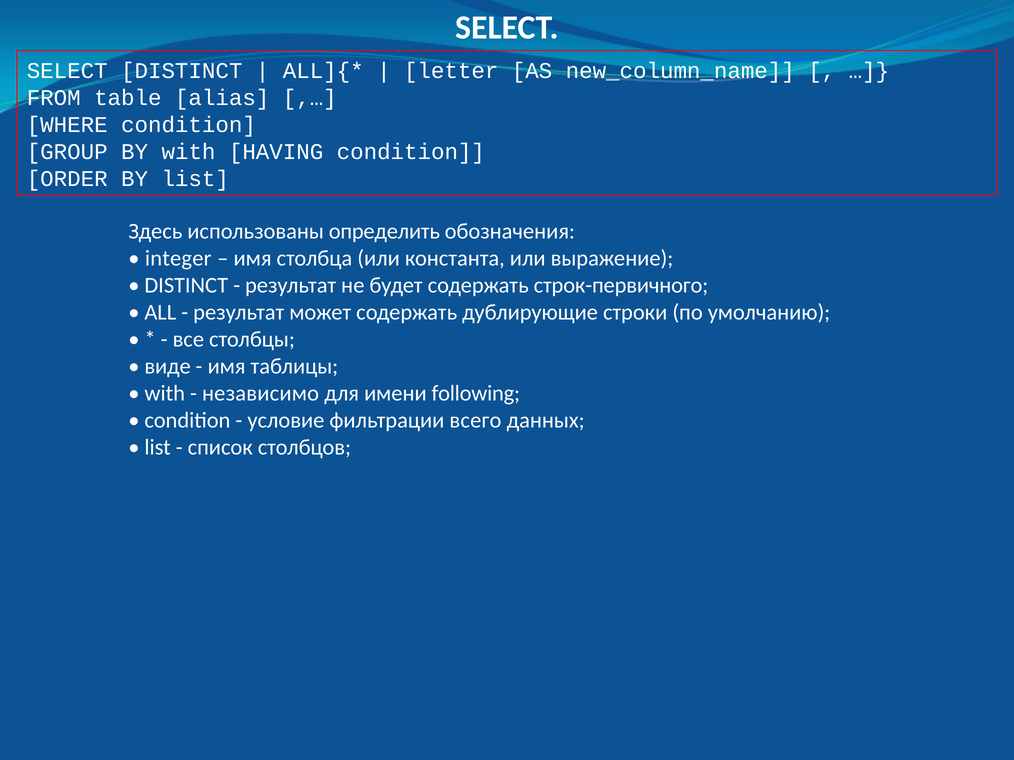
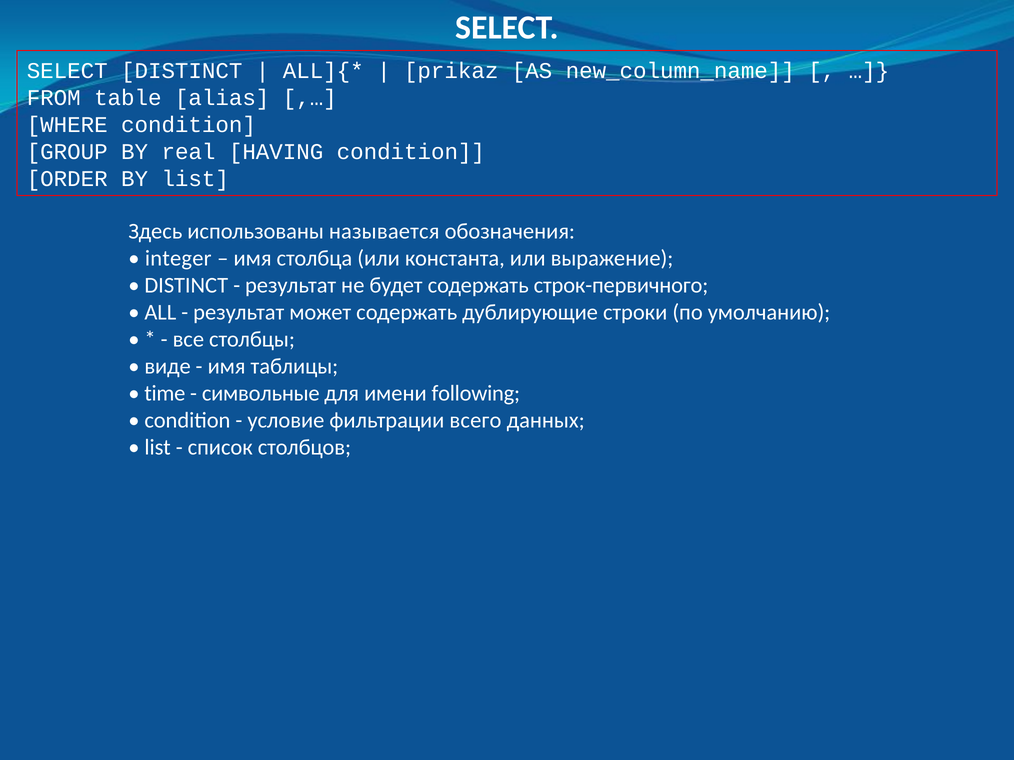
letter: letter -> prikaz (451, 71)
BY with: with -> real (189, 152)
определить: определить -> называется (384, 231)
with: with -> time (165, 393)
независимо: независимо -> символьные (261, 393)
